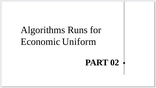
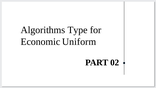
Runs: Runs -> Type (78, 30)
